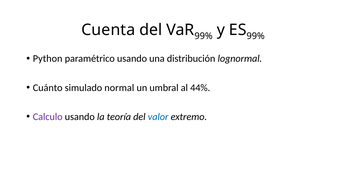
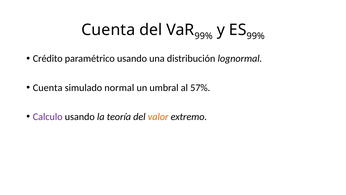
Python: Python -> Crédito (48, 58)
Cuánto: Cuánto -> Cuenta (48, 88)
44%: 44% -> 57% (200, 88)
valor colour: blue -> orange (158, 117)
